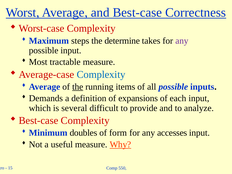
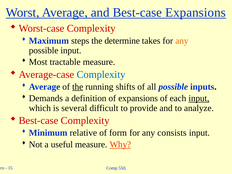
Best-case Correctness: Correctness -> Expansions (196, 12)
any colour: purple -> orange (182, 41)
items: items -> shifts (125, 87)
input underline: none -> present (199, 98)
doubles: doubles -> relative (83, 133)
accesses: accesses -> consists (172, 133)
